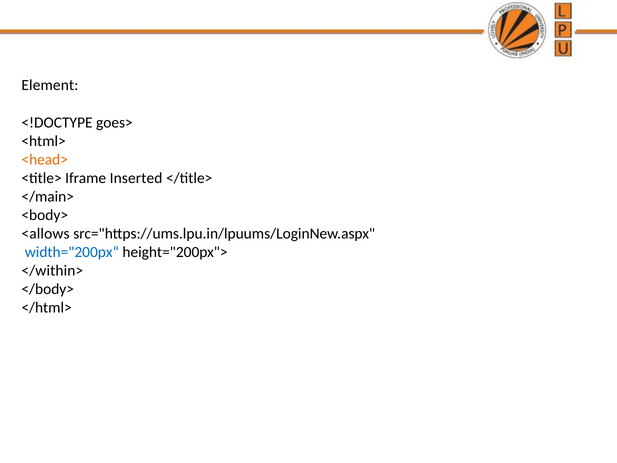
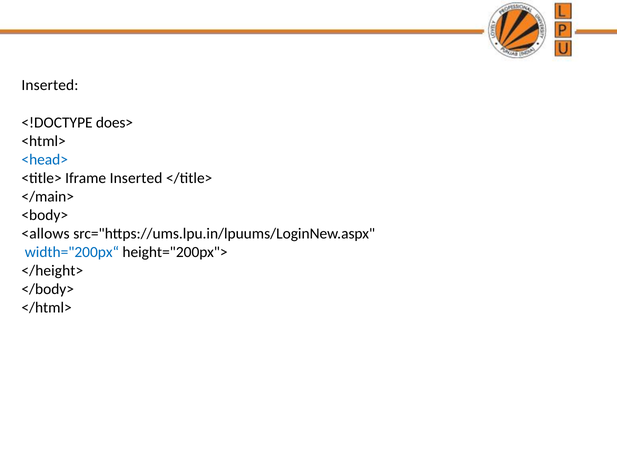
Element: Element -> Inserted (50, 85)
goes>: goes> -> does> (114, 122)
<head> colour: orange -> blue (45, 159)
</within>: </within> -> </height> (52, 270)
